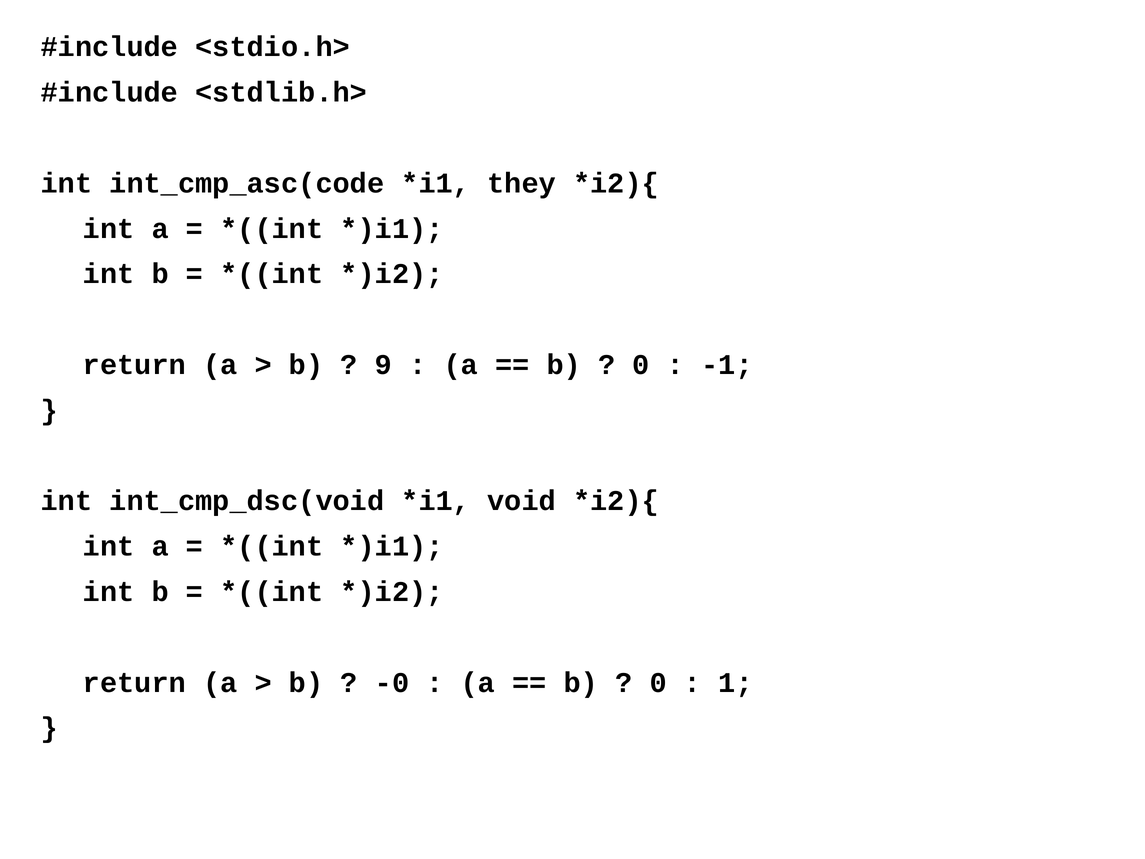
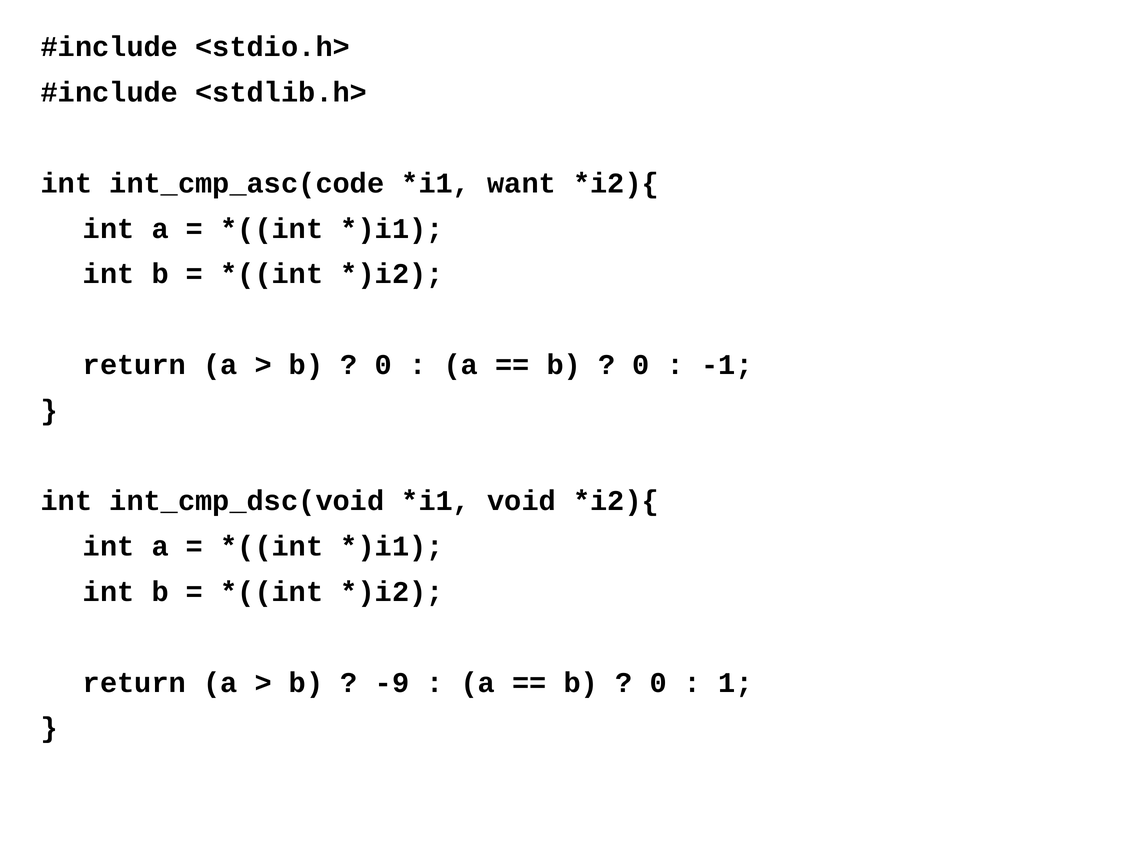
they: they -> want (522, 183)
9: 9 -> 0 (383, 365)
-0: -0 -> -9 (392, 682)
